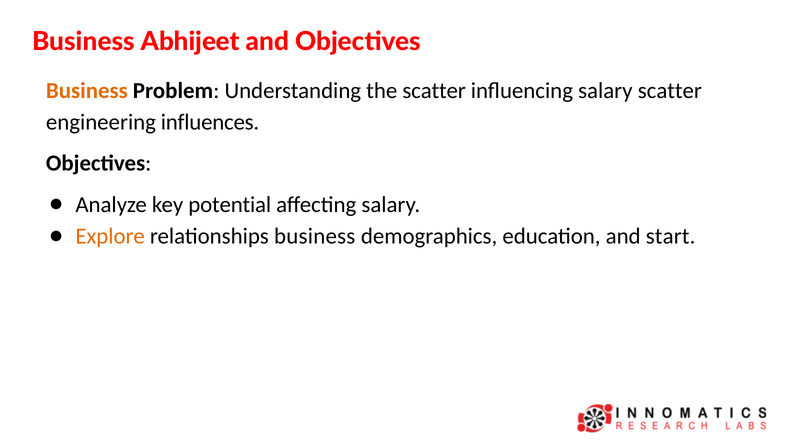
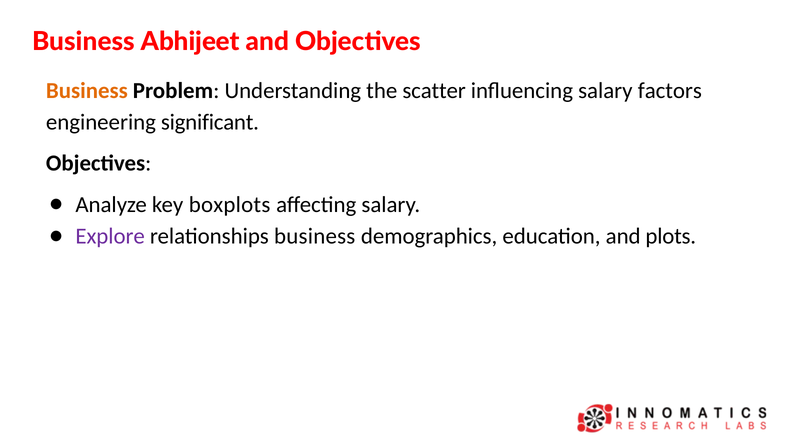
salary scatter: scatter -> factors (670, 91)
influences: influences -> significant (210, 122)
potential: potential -> boxplots (230, 205)
Explore colour: orange -> purple (110, 237)
start: start -> plots (671, 237)
